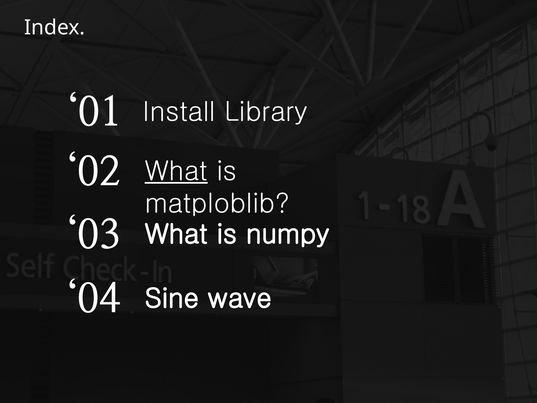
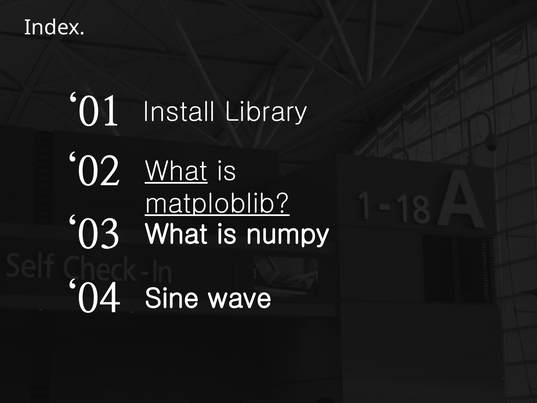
matploblib underline: none -> present (217, 203)
